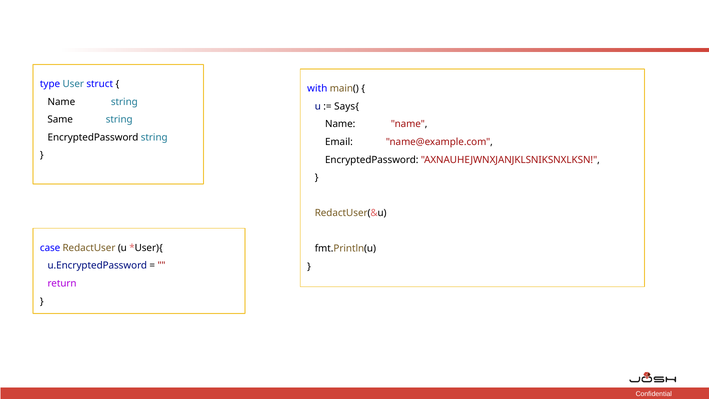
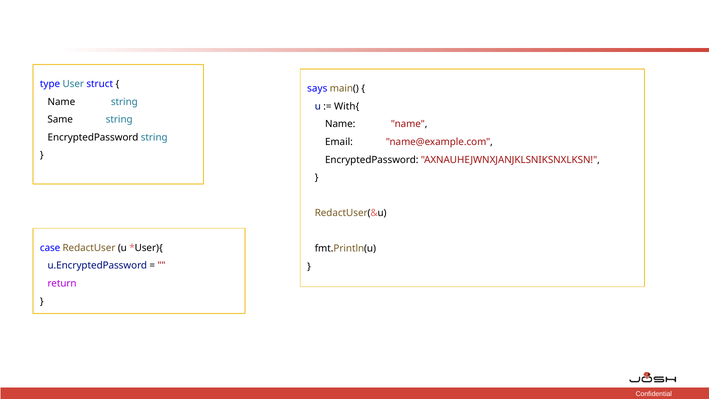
with: with -> says (317, 89)
Says{: Says{ -> With{ (347, 106)
